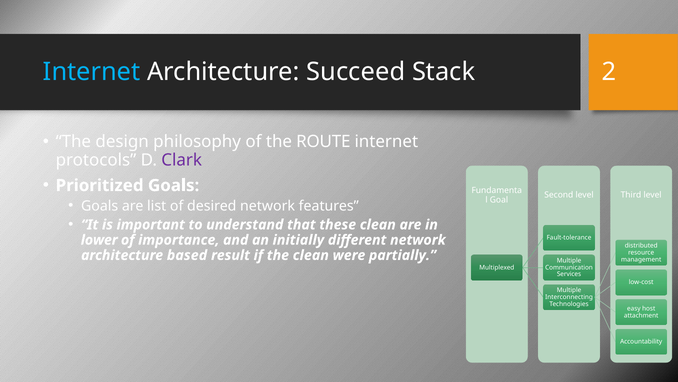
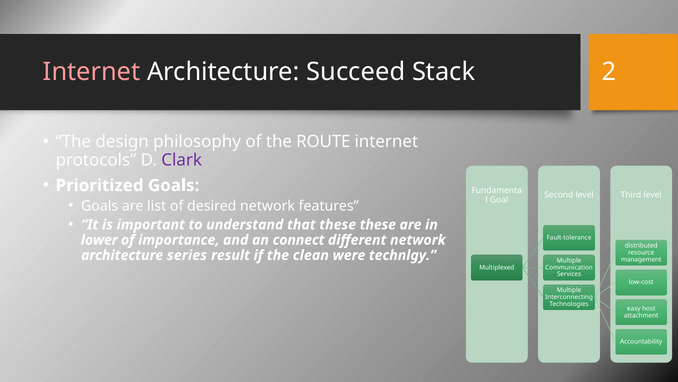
Internet colour: light blue -> pink (92, 72)
these clean: clean -> these (378, 224)
initially: initially -> connect (298, 240)
based: based -> series (187, 255)
partially: partially -> technlgy (403, 255)
